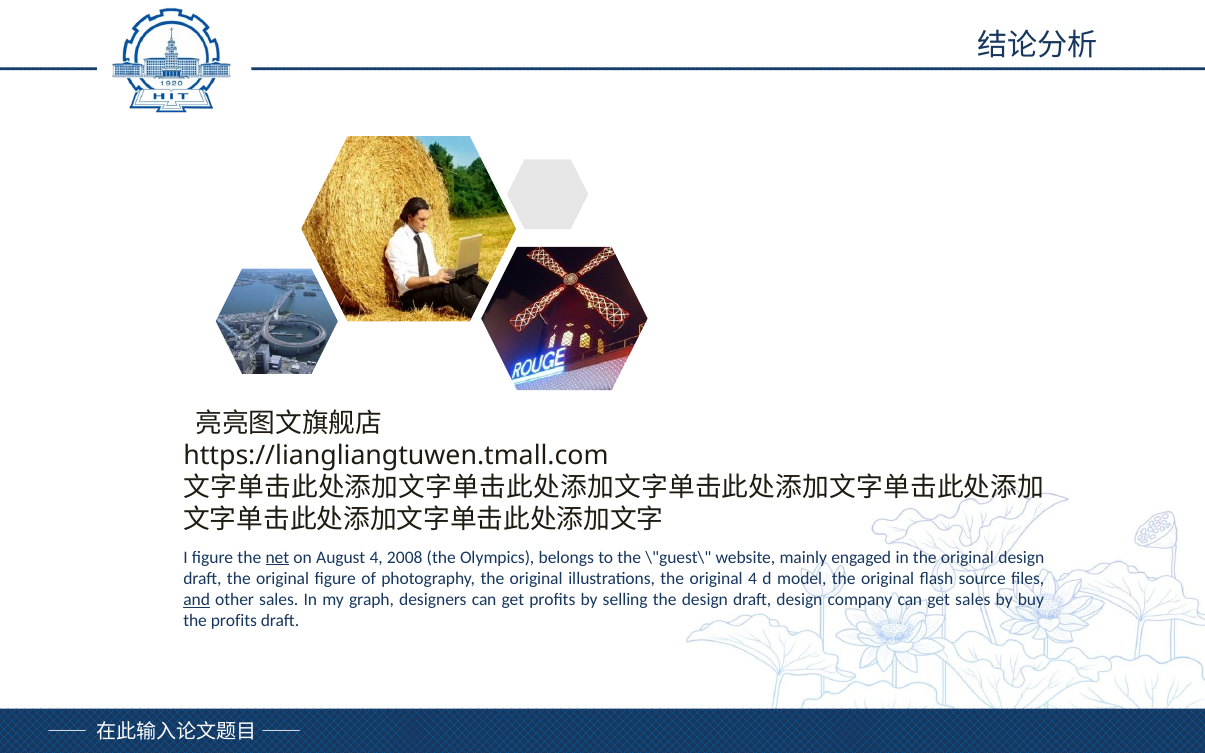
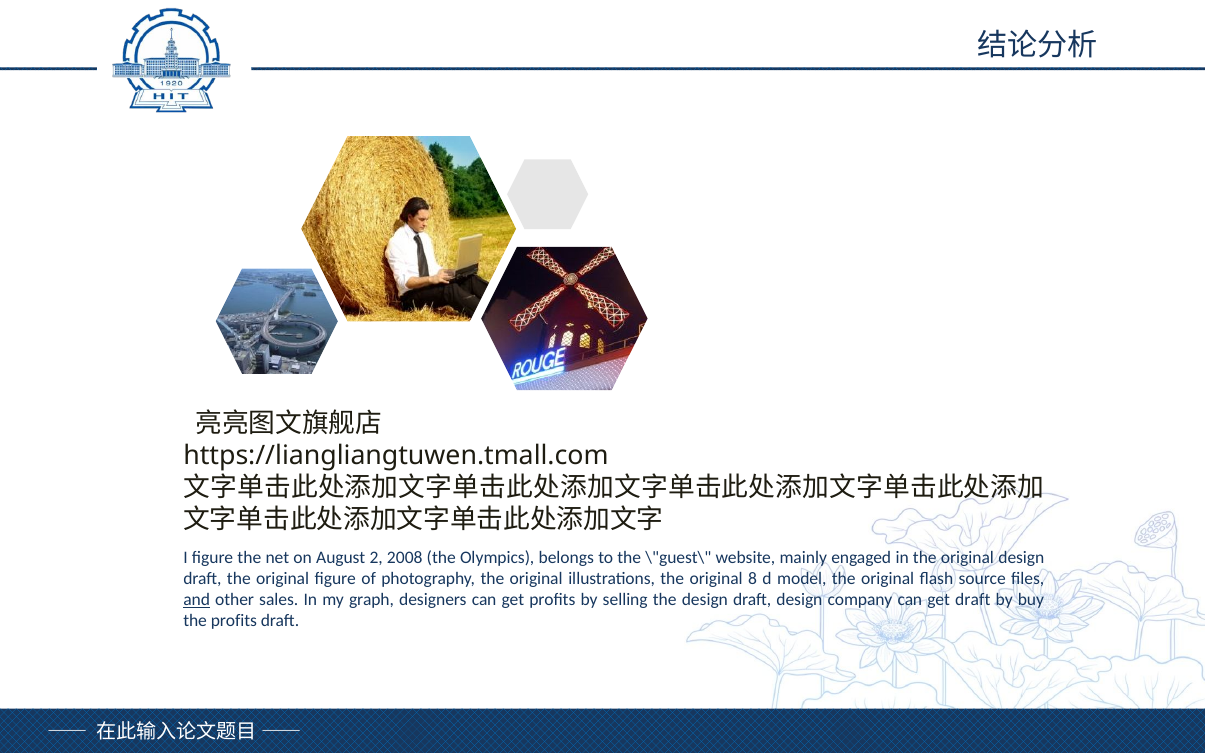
net underline: present -> none (277, 557)
August 4: 4 -> 2 (376, 557)
original 4: 4 -> 8 (752, 579)
get sales: sales -> draft (973, 600)
